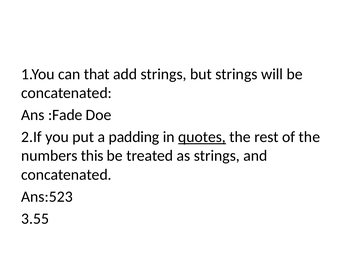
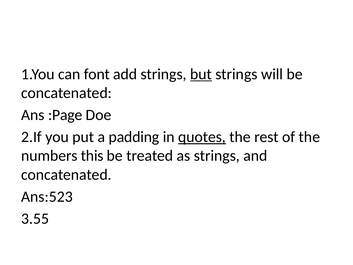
that: that -> font (97, 74)
but underline: none -> present (201, 74)
:Fade: :Fade -> :Page (65, 115)
